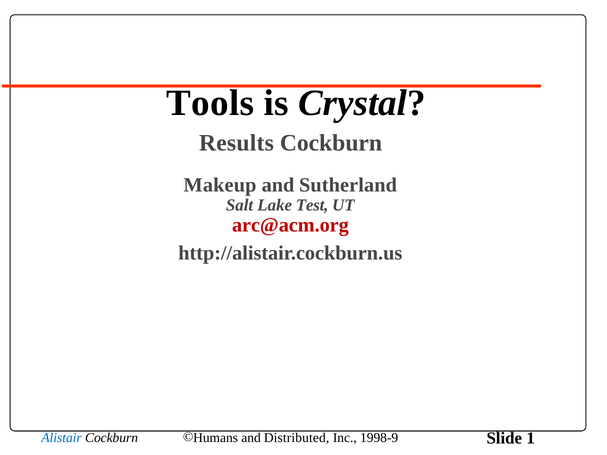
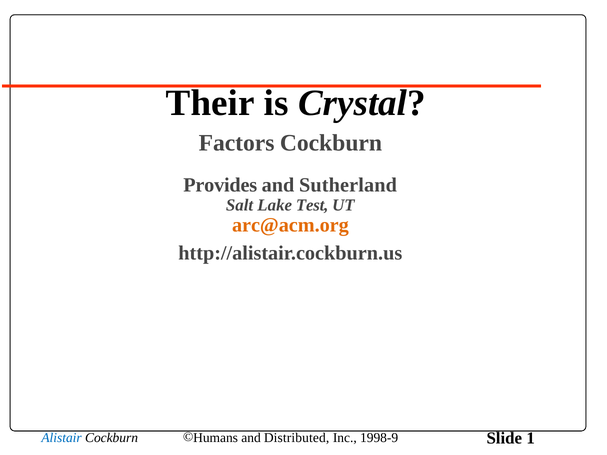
Tools: Tools -> Their (210, 103)
Results: Results -> Factors (237, 143)
Makeup: Makeup -> Provides (220, 185)
arc@acm.org colour: red -> orange (290, 225)
